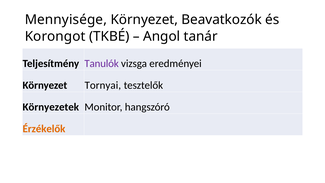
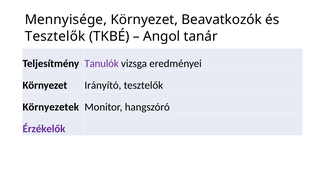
Korongot: Korongot -> Tesztelők (55, 36)
Tornyai: Tornyai -> Irányító (103, 85)
Érzékelők colour: orange -> purple (44, 129)
